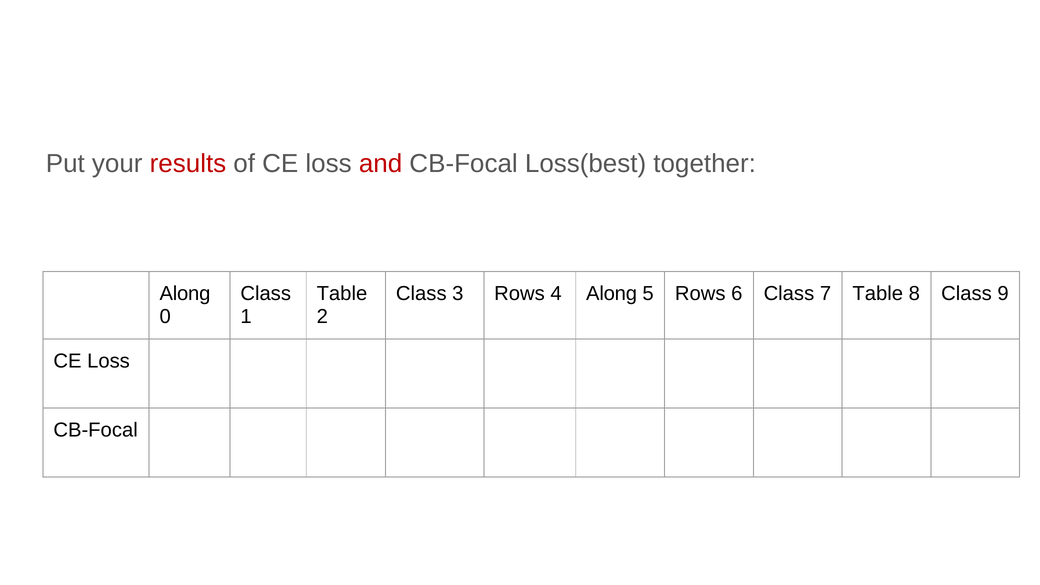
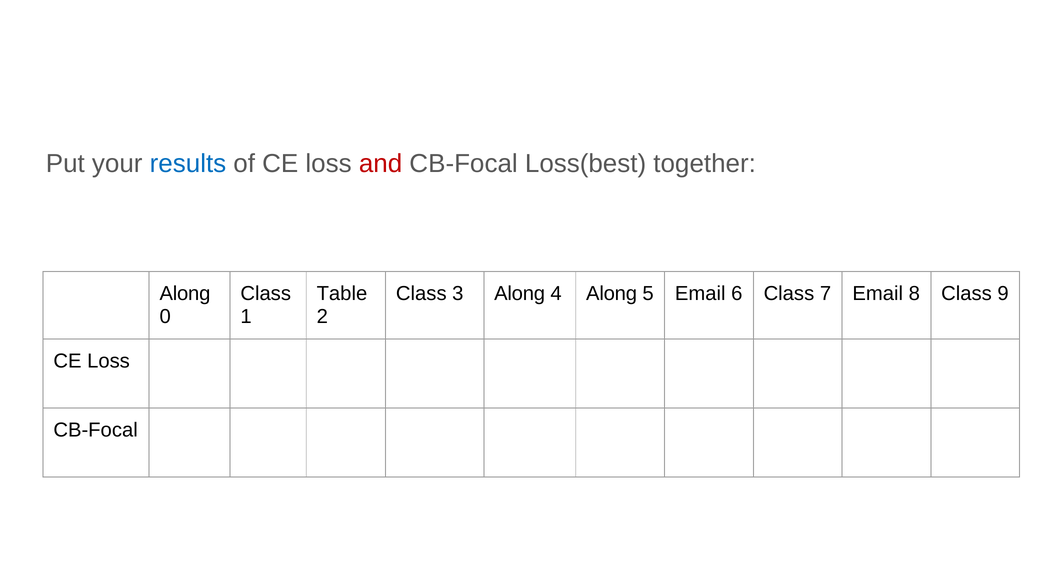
results colour: red -> blue (188, 164)
3 Rows: Rows -> Along (520, 294)
5 Rows: Rows -> Email (700, 294)
7 Table: Table -> Email (878, 294)
